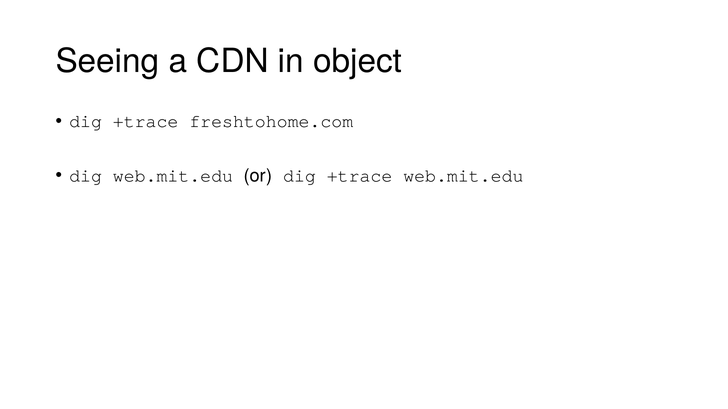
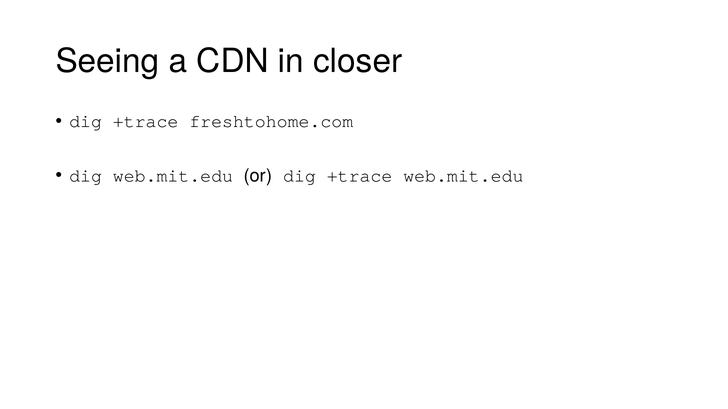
object: object -> closer (358, 61)
